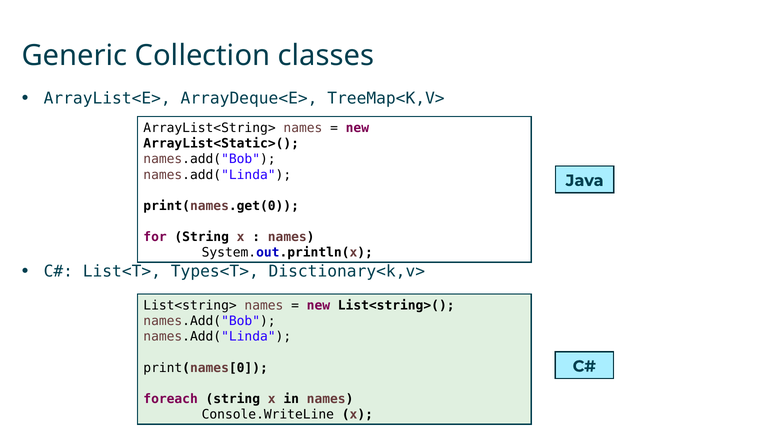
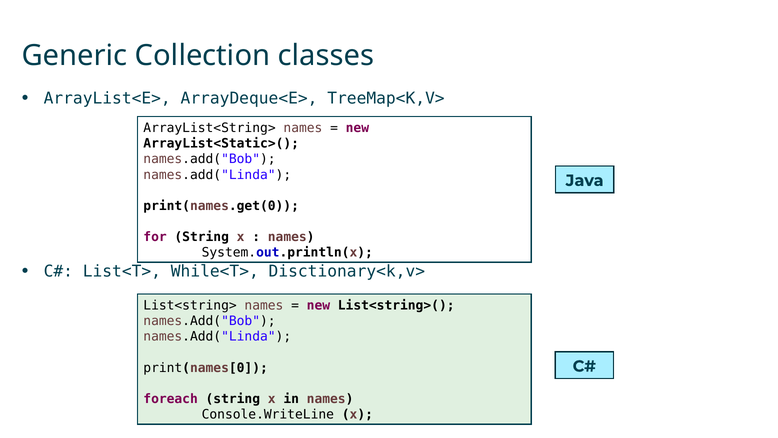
Types<T>: Types<T> -> While<T> (215, 271)
